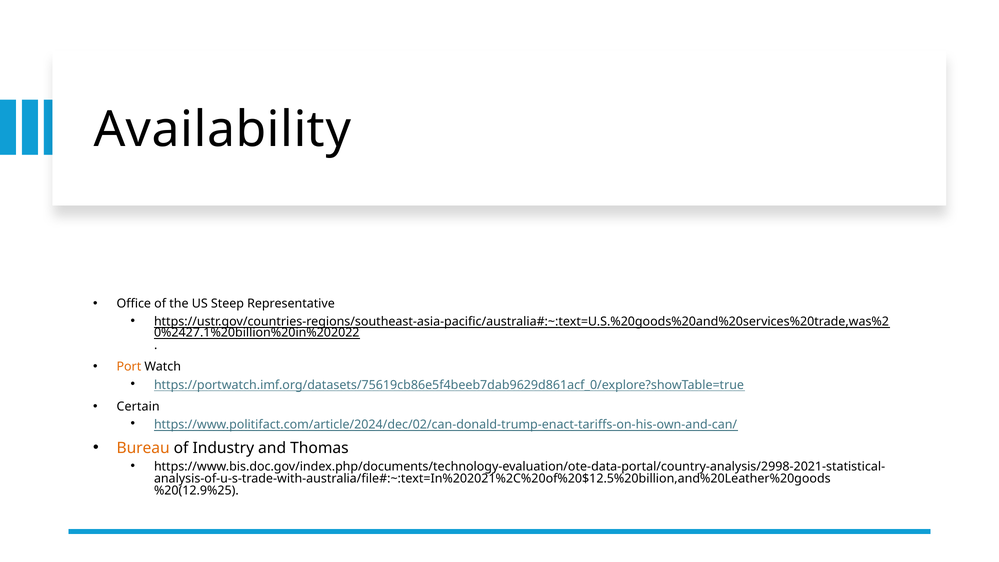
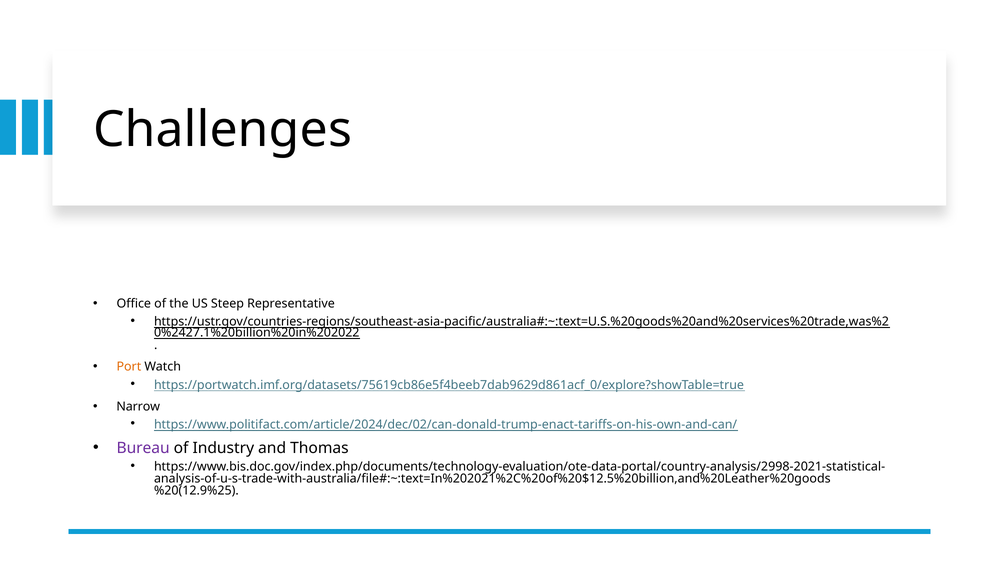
Availability: Availability -> Challenges (222, 130)
Certain: Certain -> Narrow (138, 407)
Bureau colour: orange -> purple (143, 448)
